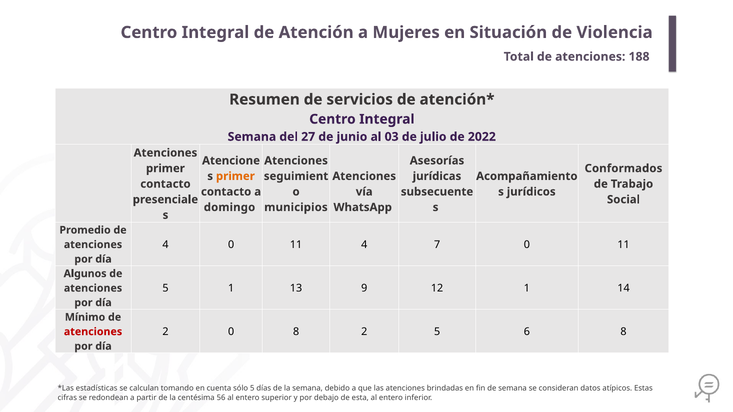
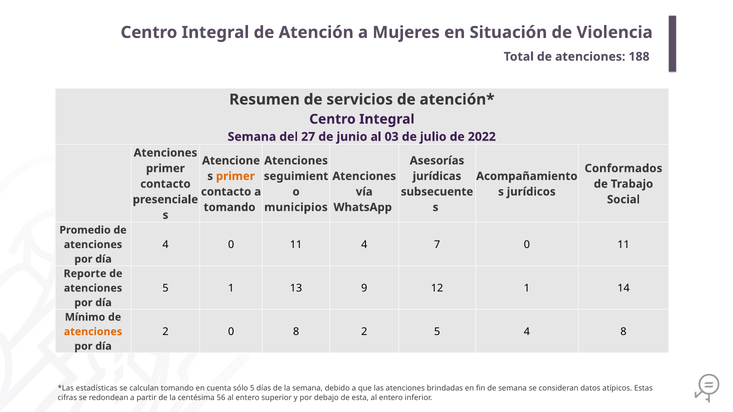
domingo: domingo -> tomando (230, 207)
Algunos: Algunos -> Reporte (85, 274)
5 6: 6 -> 4 (527, 332)
atenciones colour: red -> orange (93, 332)
